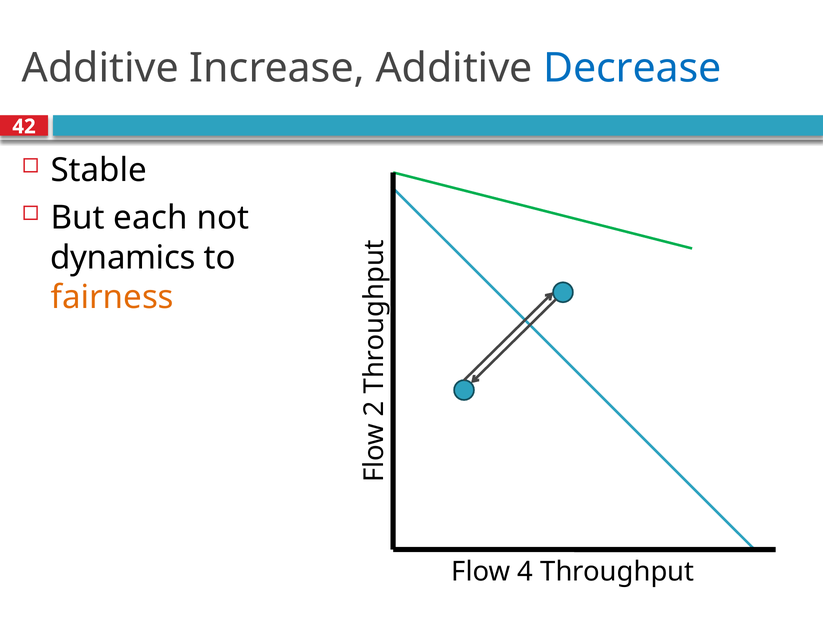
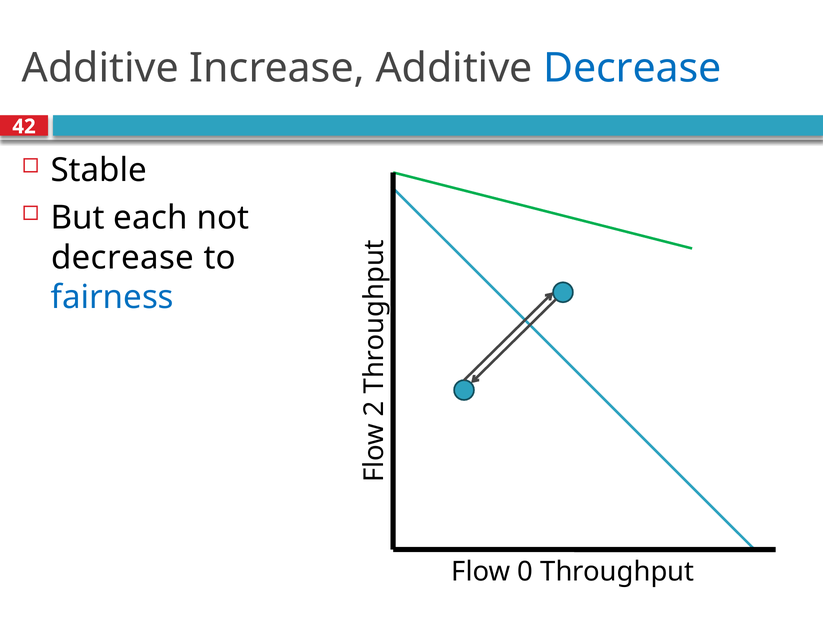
dynamics: dynamics -> decrease (123, 258)
fairness colour: orange -> blue (112, 298)
4: 4 -> 0 (525, 572)
